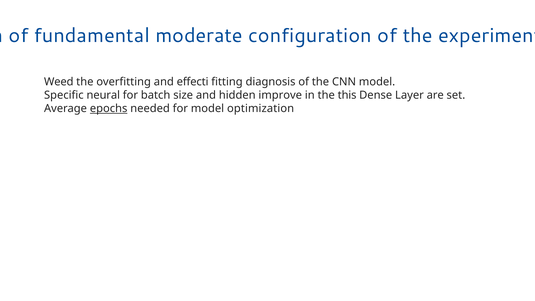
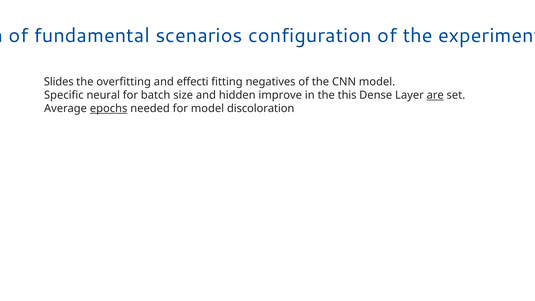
moderate: moderate -> scenarios (199, 35)
Weed: Weed -> Slides (59, 82)
diagnosis: diagnosis -> negatives (271, 82)
are underline: none -> present (435, 95)
optimization: optimization -> discoloration (261, 108)
